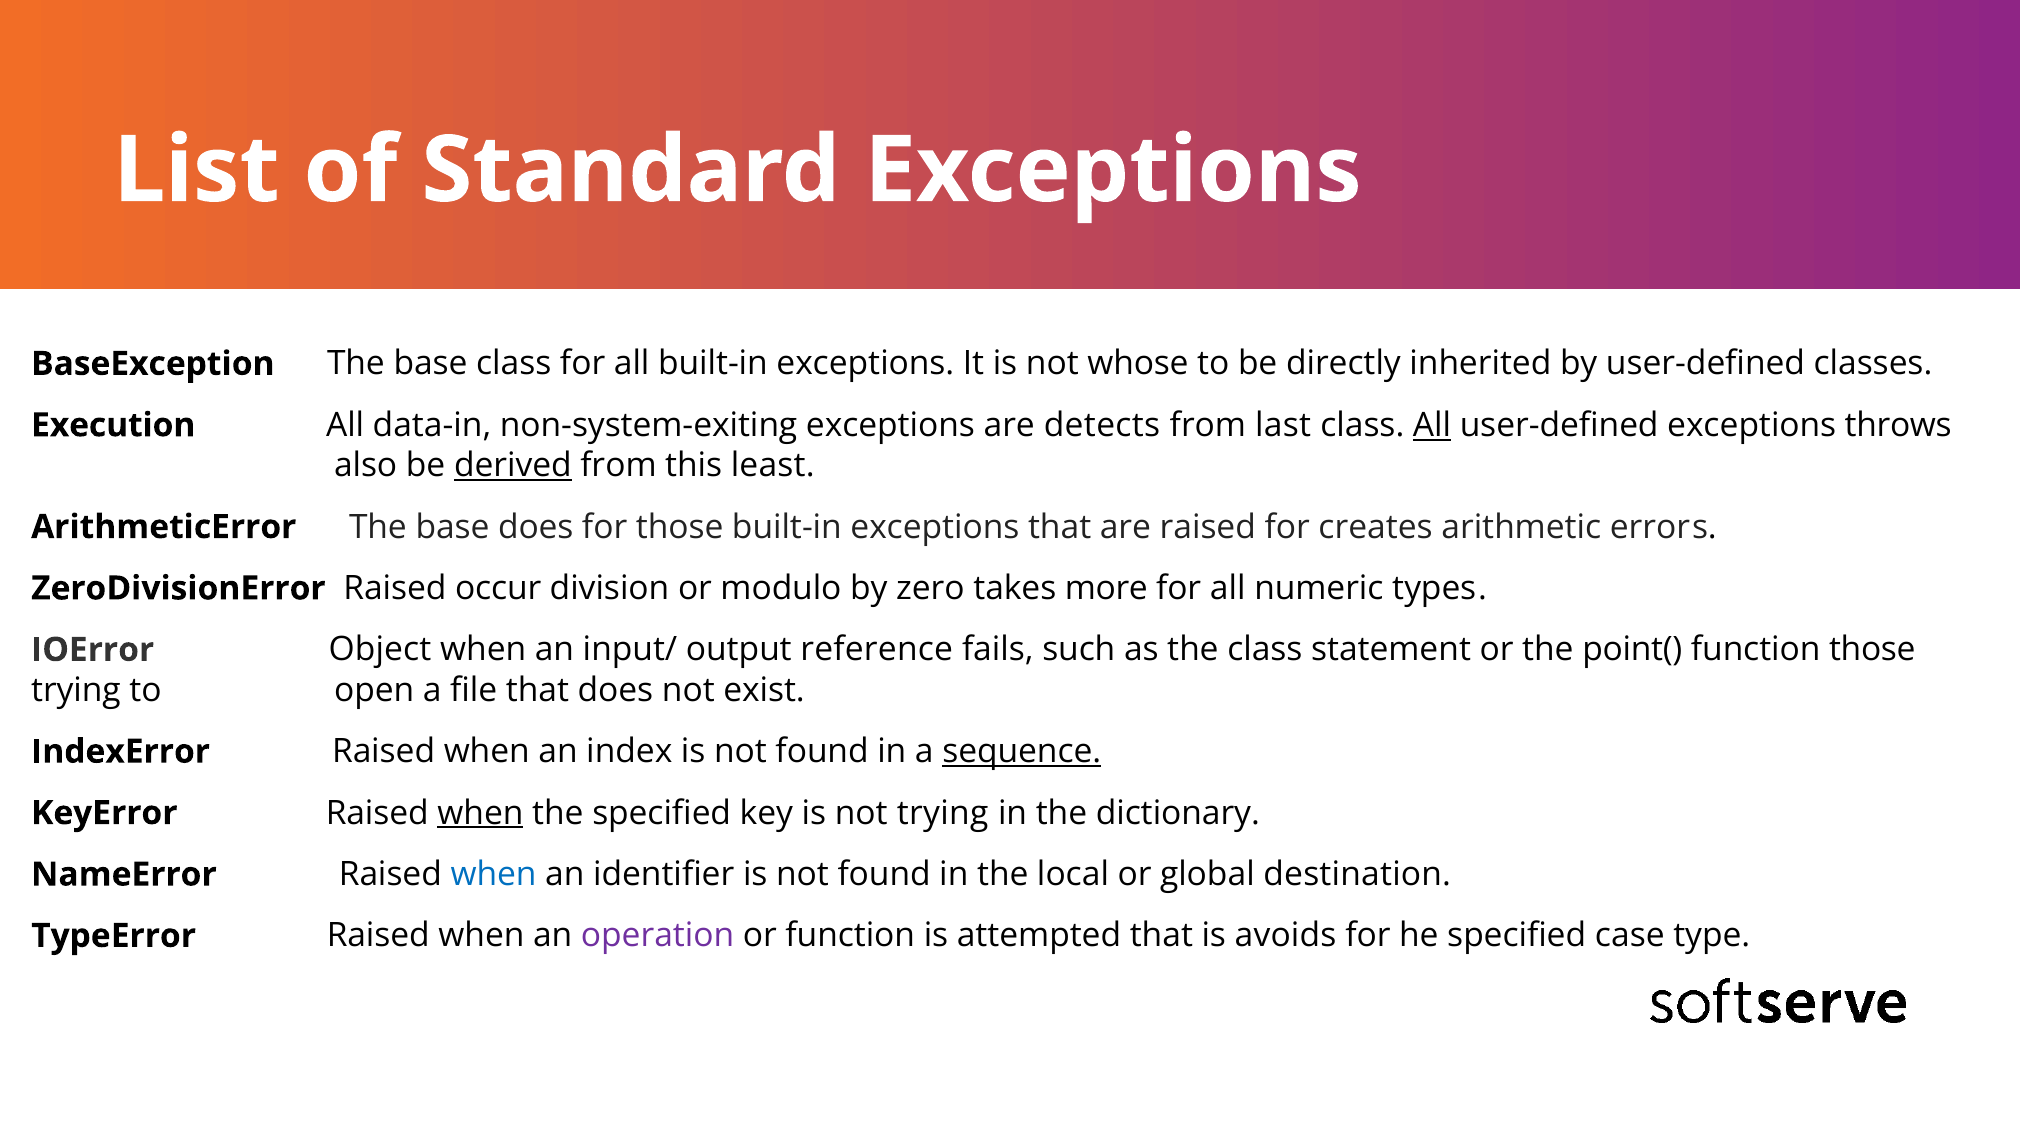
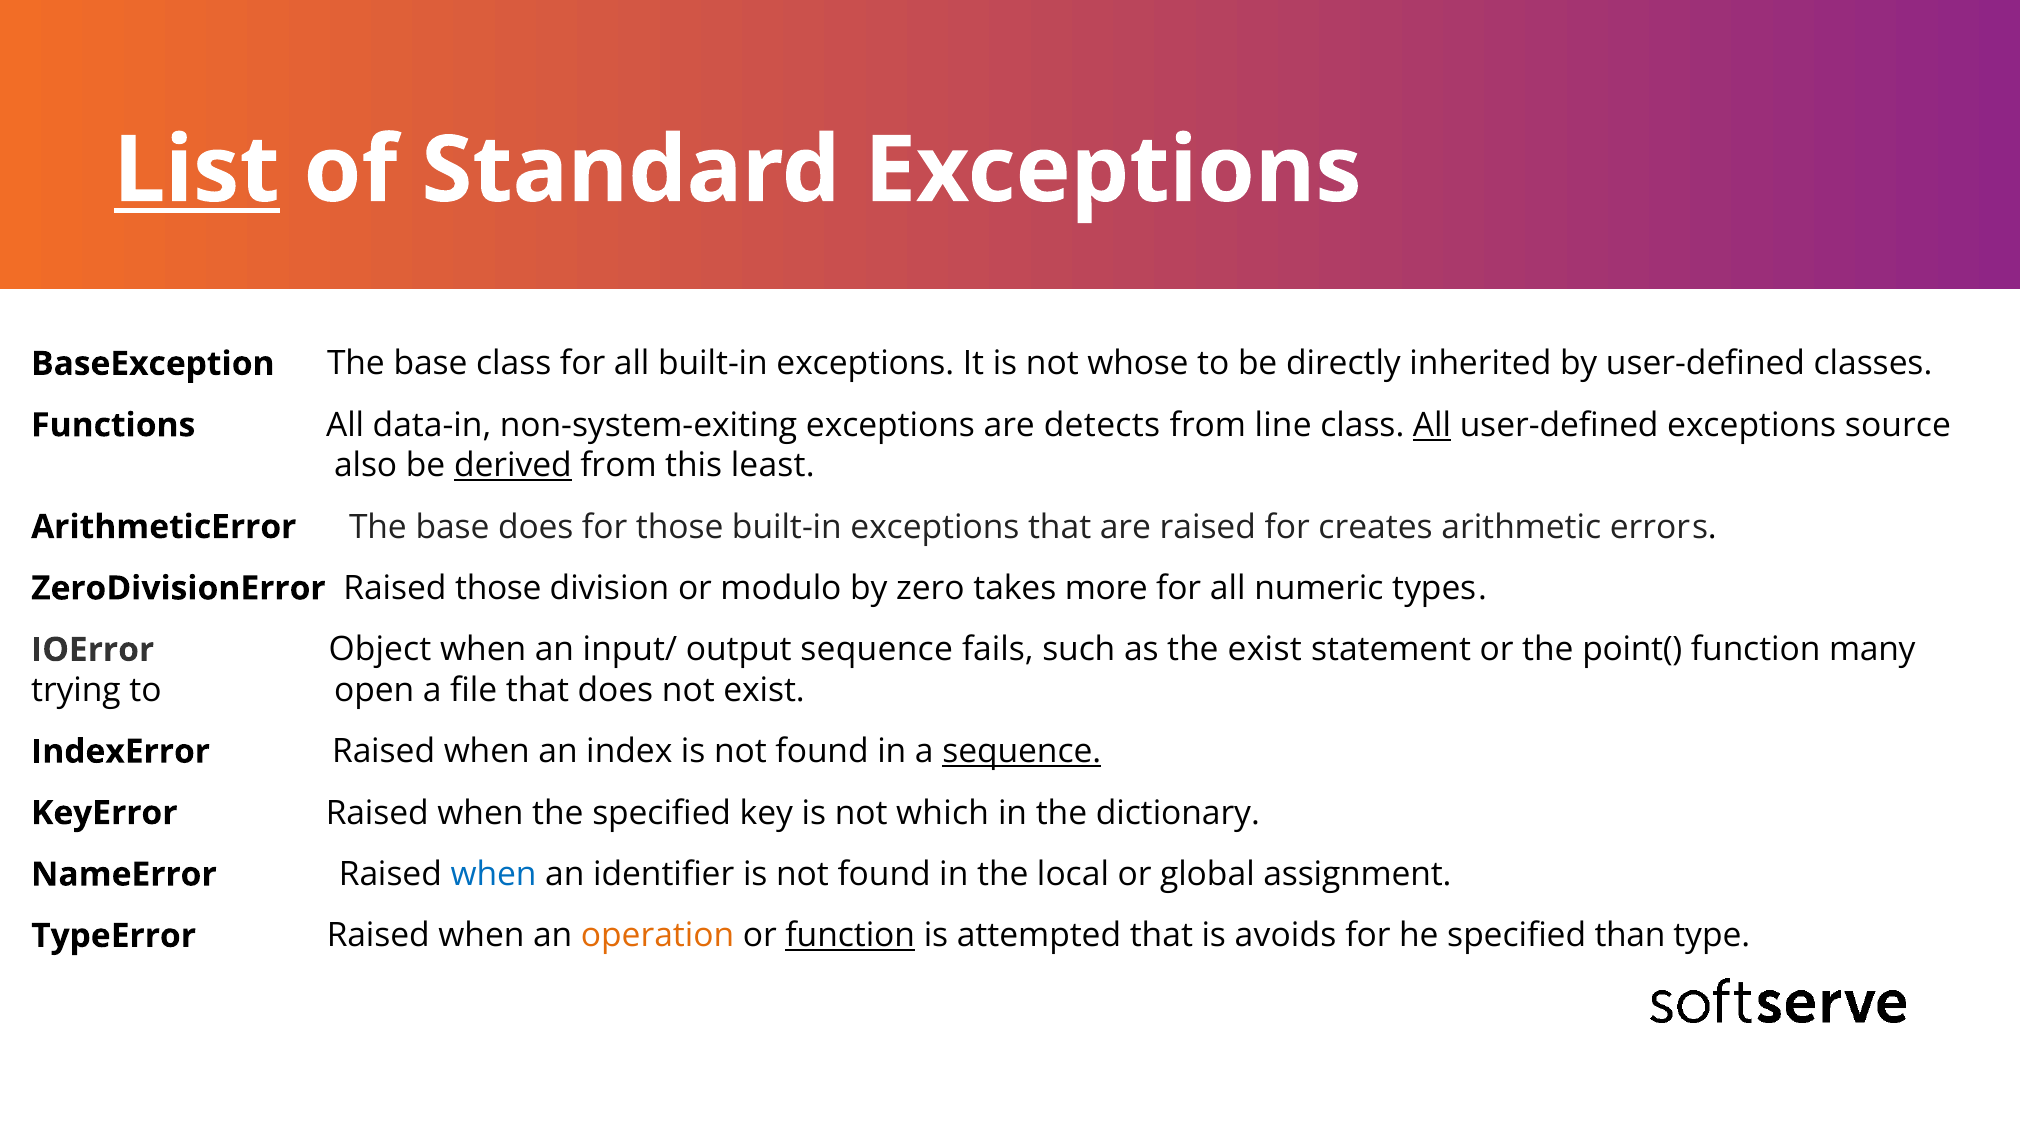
List underline: none -> present (197, 171)
Execution: Execution -> Functions (113, 425)
last: last -> line (1283, 425)
throws: throws -> source (1898, 425)
Raised occur: occur -> those (498, 589)
output reference: reference -> sequence (877, 650)
the class: class -> exist (1265, 650)
function those: those -> many (1872, 650)
when underline: present -> none (480, 813)
not trying: trying -> which (943, 813)
destination: destination -> assignment (1357, 875)
operation colour: purple -> orange (658, 936)
function underline: none -> present (850, 936)
case: case -> than (1630, 936)
